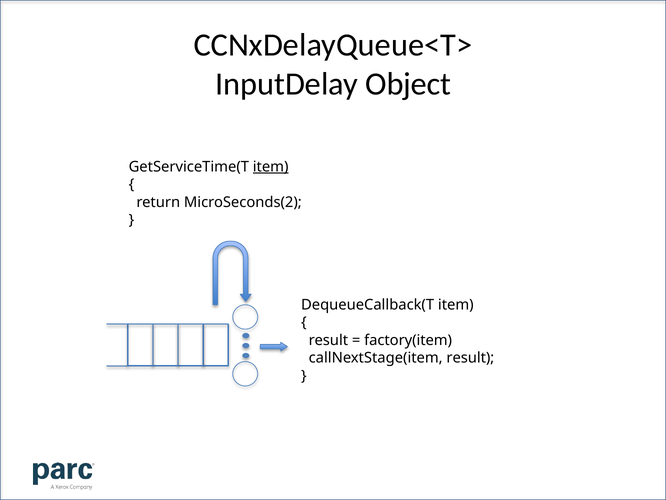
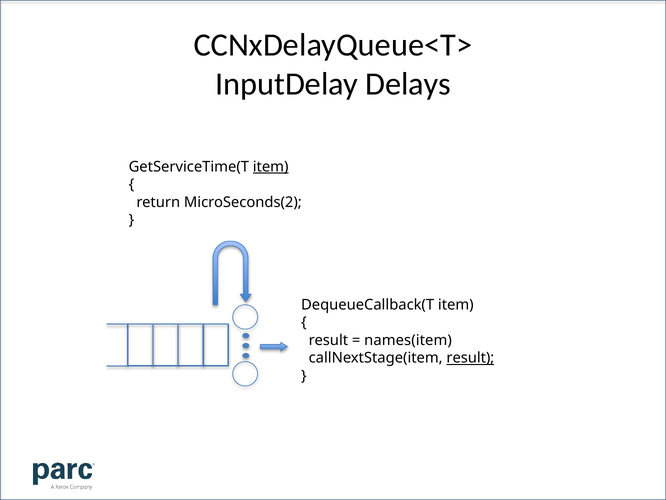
Object: Object -> Delays (408, 84)
factory(item: factory(item -> names(item (408, 340)
result underline: none -> present (470, 358)
